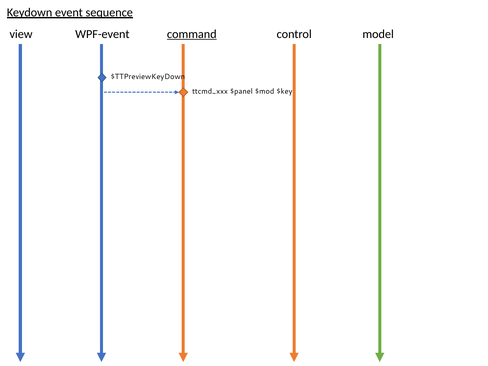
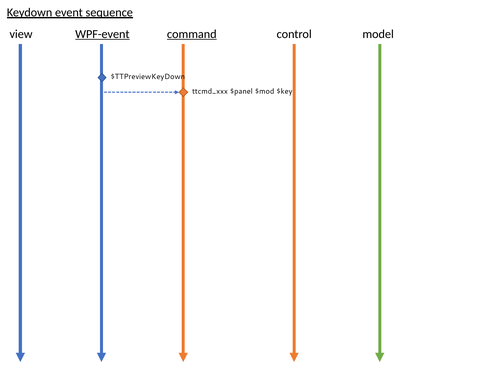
WPF-event underline: none -> present (102, 34)
